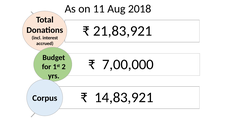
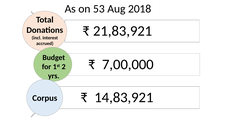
11: 11 -> 53 (99, 9)
